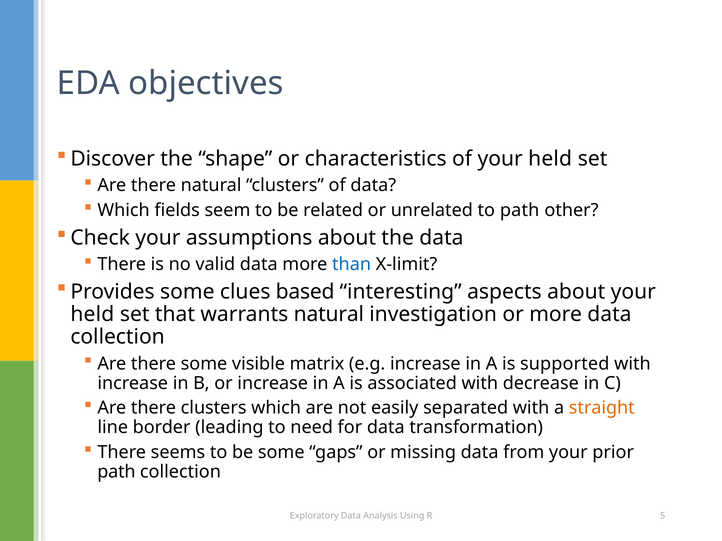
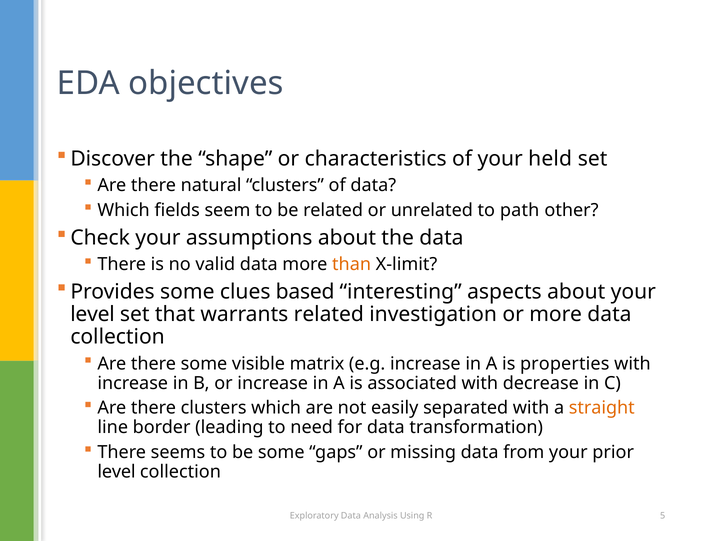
than colour: blue -> orange (352, 264)
held: held -> level (93, 315)
warrants natural: natural -> related (329, 315)
supported: supported -> properties (565, 364)
path: path -> level (116, 472)
